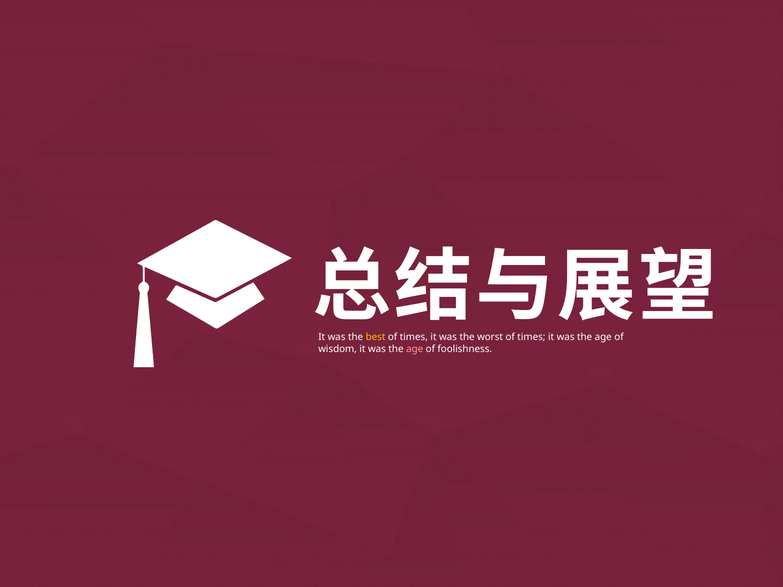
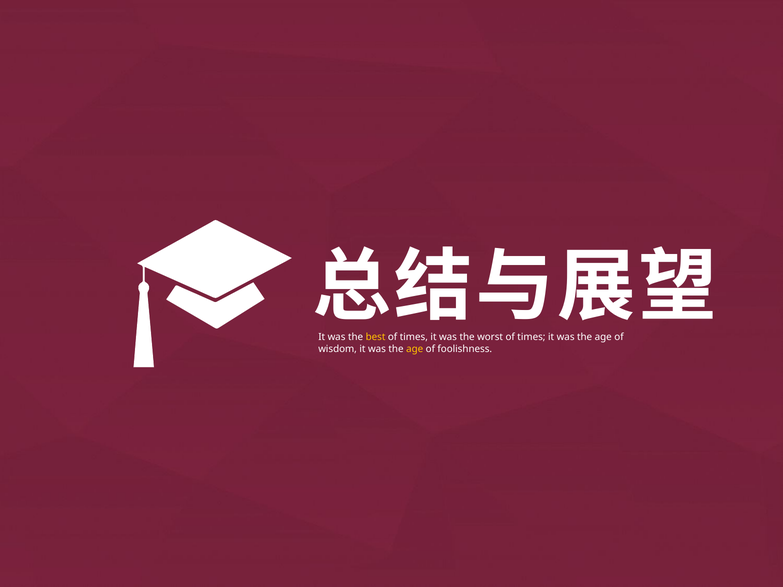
age colour: pink -> yellow (415, 349)
